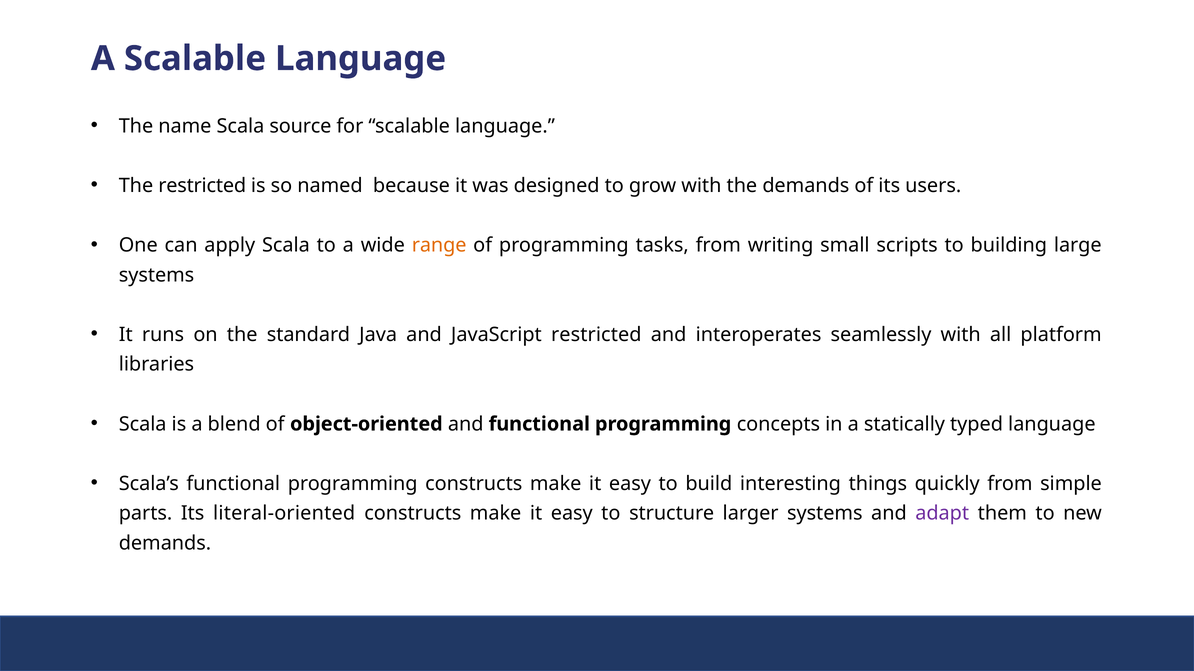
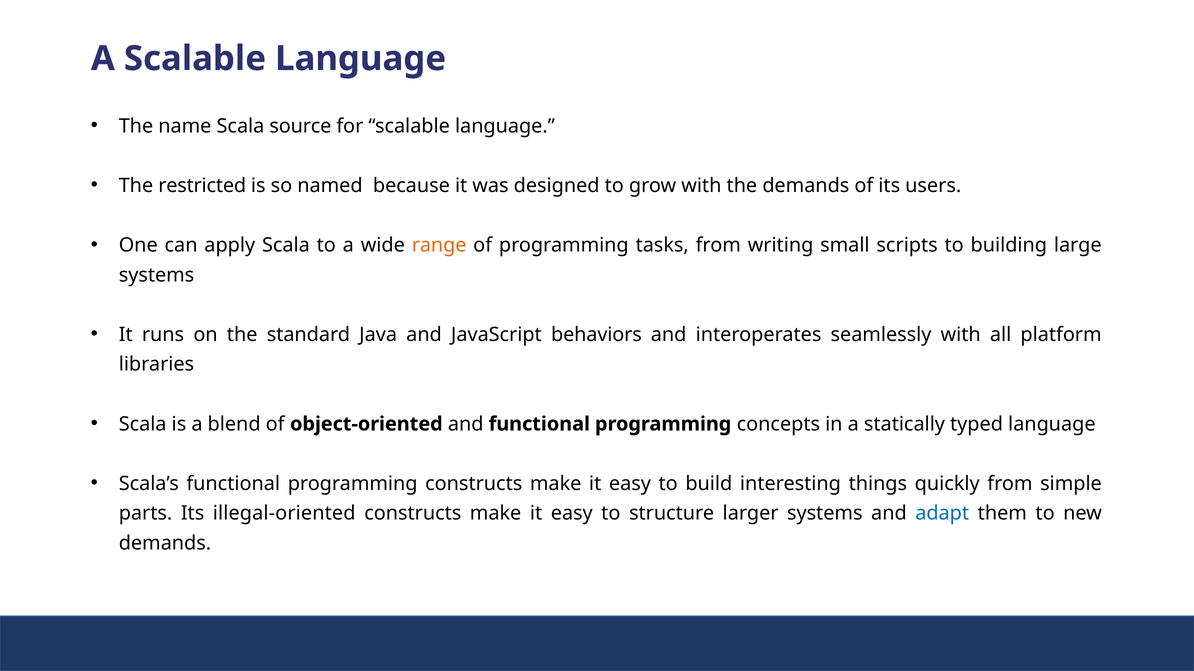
JavaScript restricted: restricted -> behaviors (596, 335)
literal-oriented: literal-oriented -> illegal-oriented (284, 514)
adapt colour: purple -> blue (942, 514)
